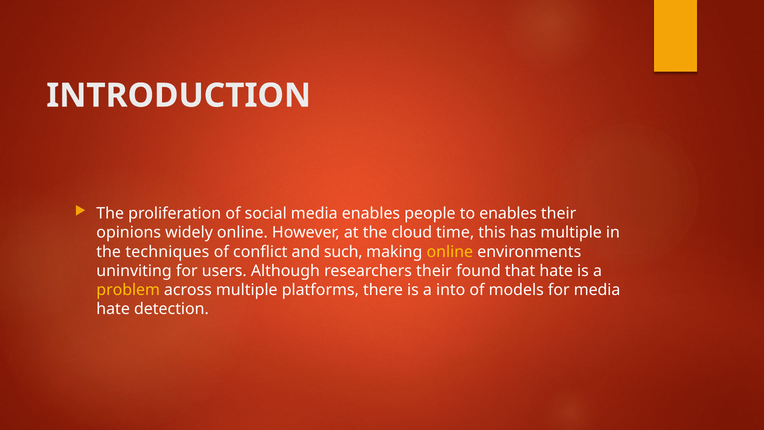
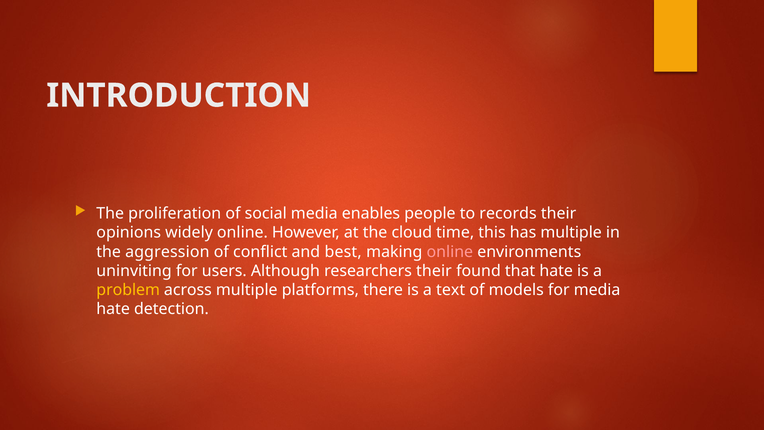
to enables: enables -> records (508, 213)
techniques: techniques -> aggression (167, 252)
such: such -> best (343, 252)
online colour: yellow -> pink (450, 252)
into: into -> text (451, 290)
